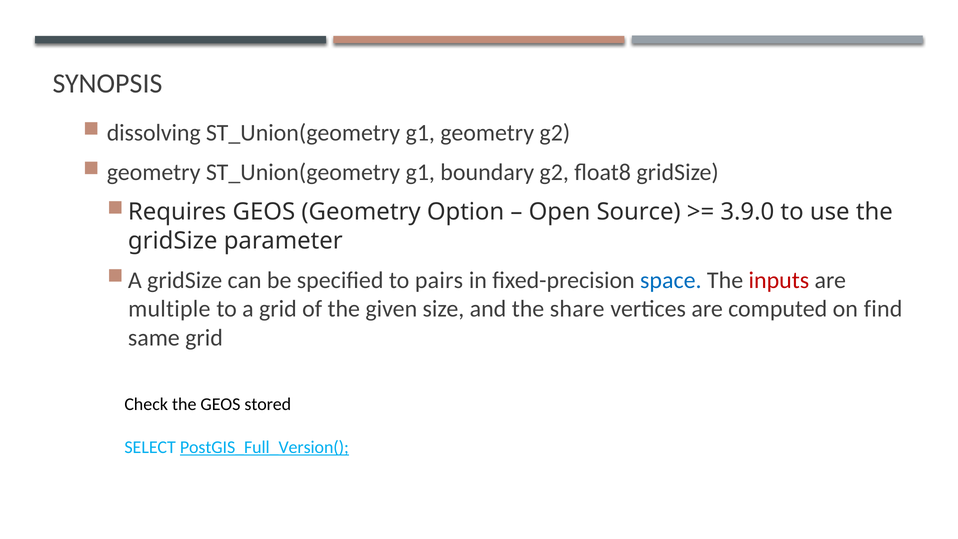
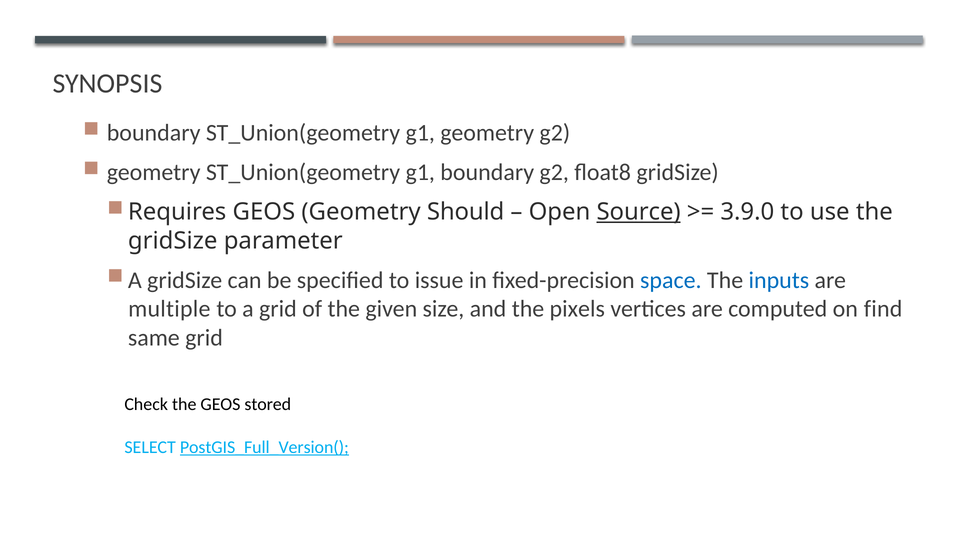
dissolving: dissolving -> boundary (154, 133)
Option: Option -> Should (466, 212)
Source underline: none -> present (639, 212)
pairs: pairs -> issue (439, 280)
inputs colour: red -> blue (779, 280)
share: share -> pixels (577, 309)
